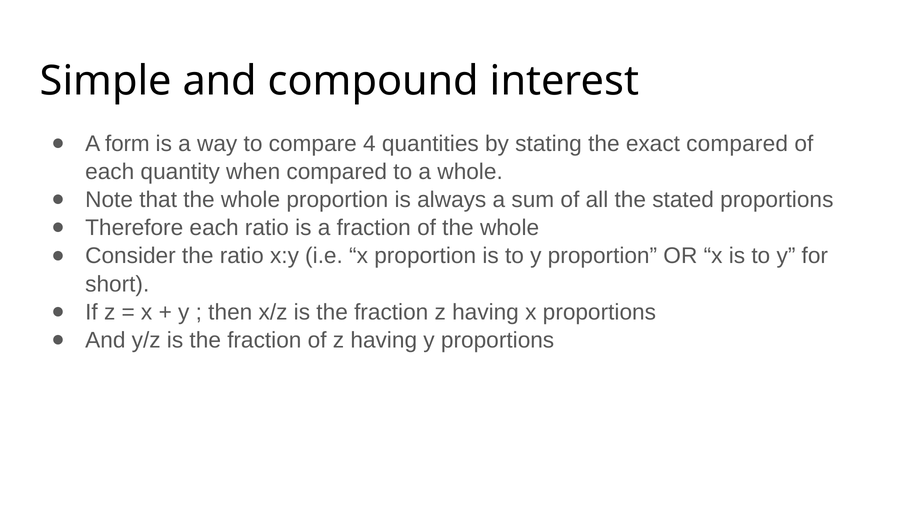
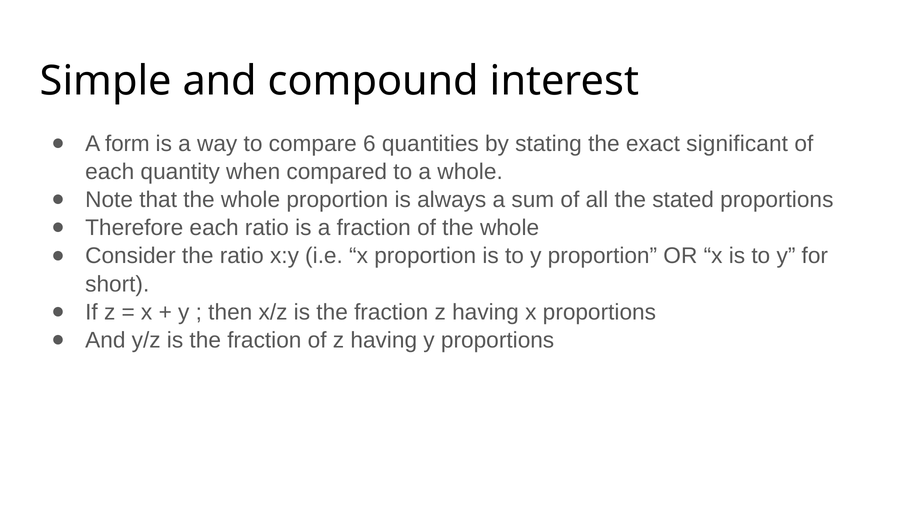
4: 4 -> 6 (369, 144)
exact compared: compared -> significant (737, 144)
